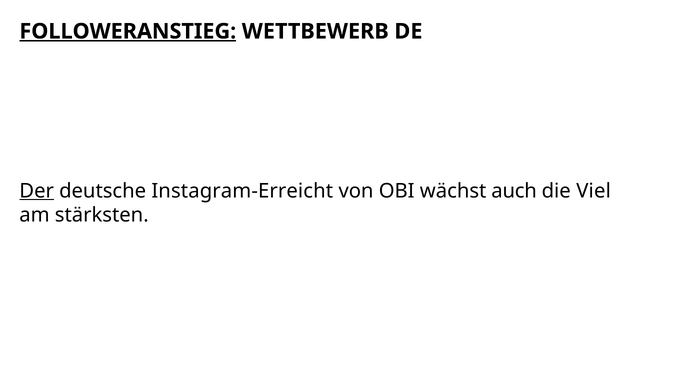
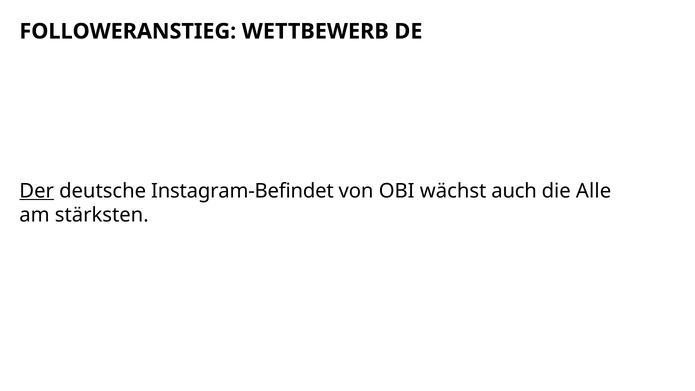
FOLLOWERANSTIEG underline: present -> none (128, 31)
Instagram-Erreicht: Instagram-Erreicht -> Instagram-Befindet (242, 191)
Viel: Viel -> Alle (594, 191)
